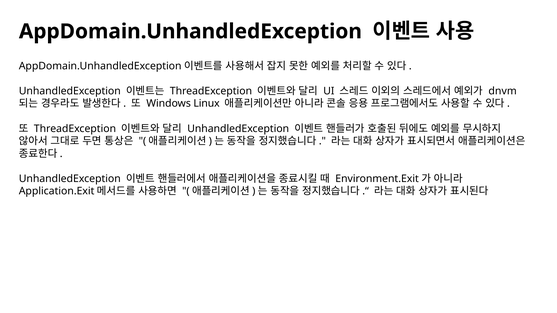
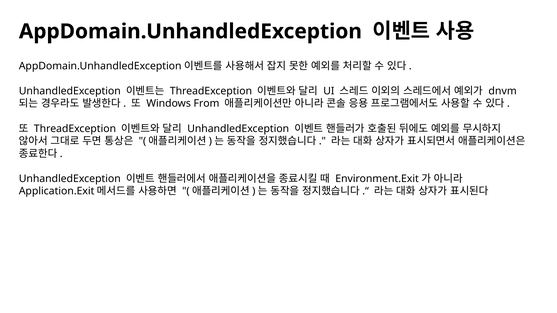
Linux: Linux -> From (206, 104)
